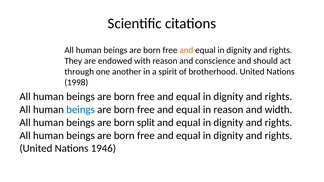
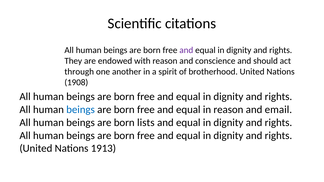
and colour: orange -> purple (186, 50)
1998: 1998 -> 1908 (76, 83)
width: width -> email (278, 110)
split: split -> lists (146, 123)
1946: 1946 -> 1913 (103, 149)
